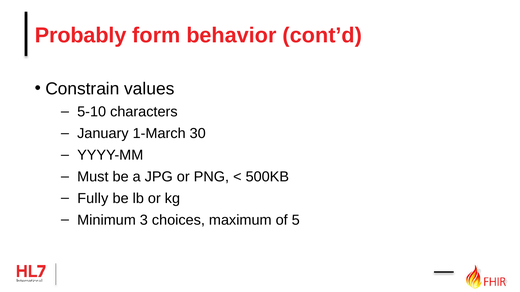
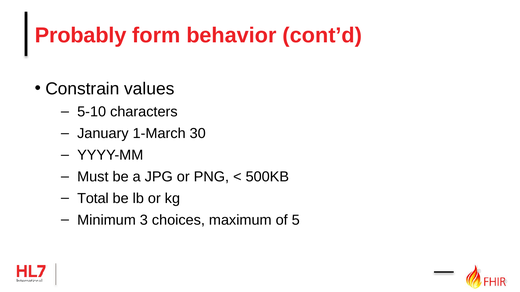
Fully: Fully -> Total (93, 199)
